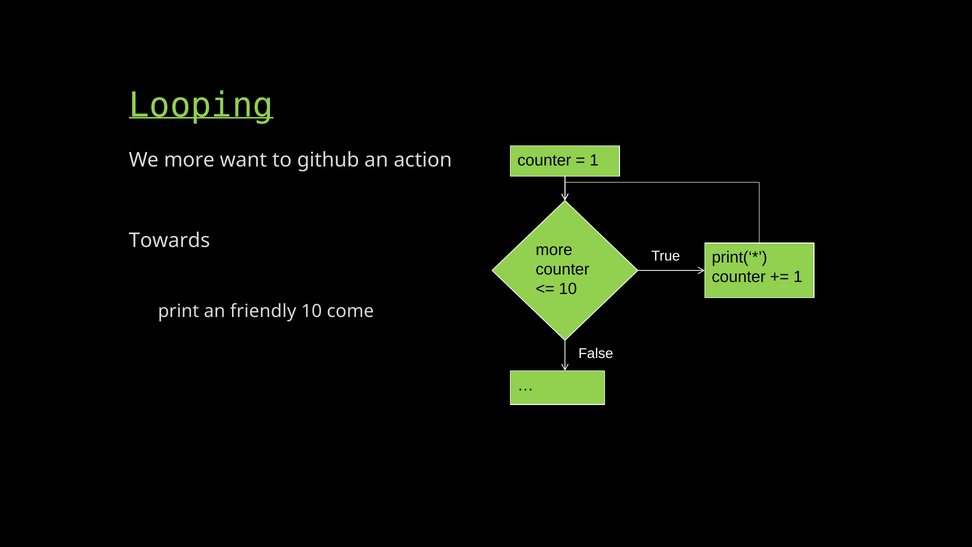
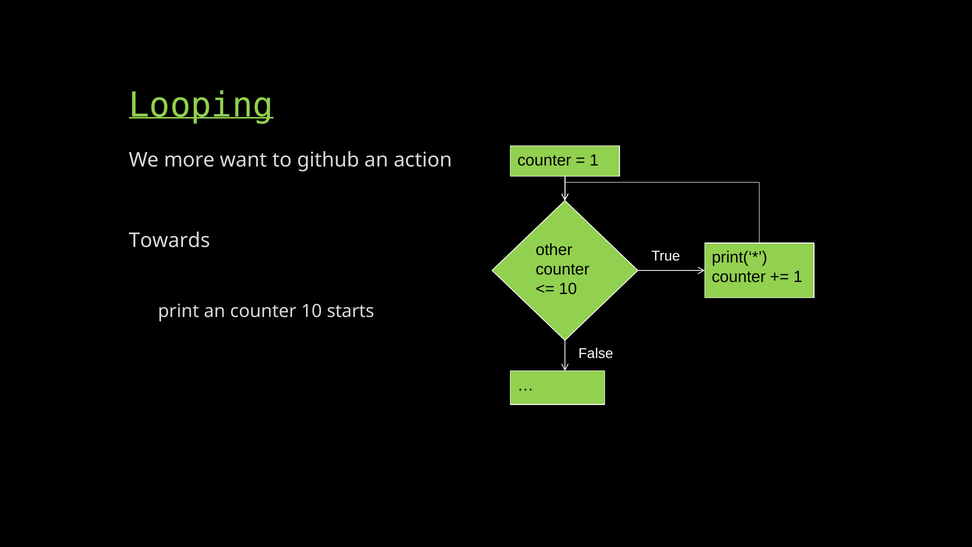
more: more -> other (554, 250)
an friendly: friendly -> counter (263, 311)
come: come -> starts (351, 311)
